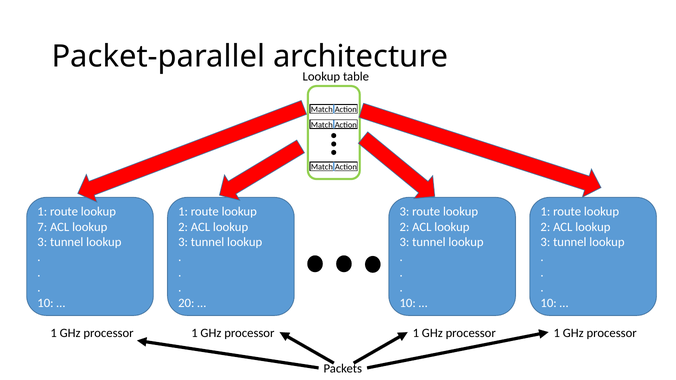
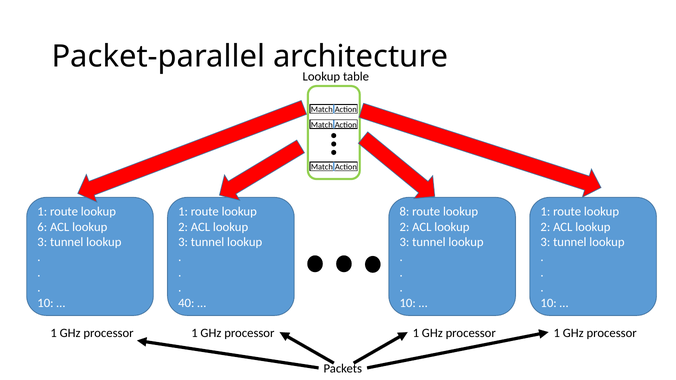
3: 3 -> 8 (404, 212)
7: 7 -> 6 (42, 227)
20: 20 -> 40 (186, 303)
